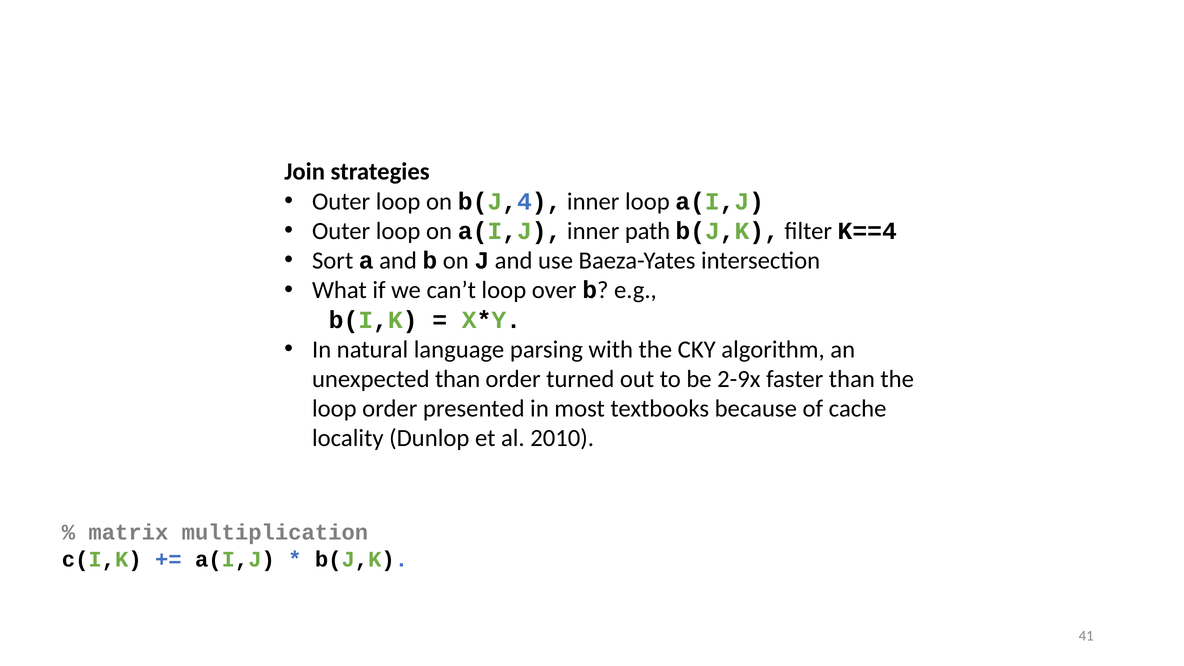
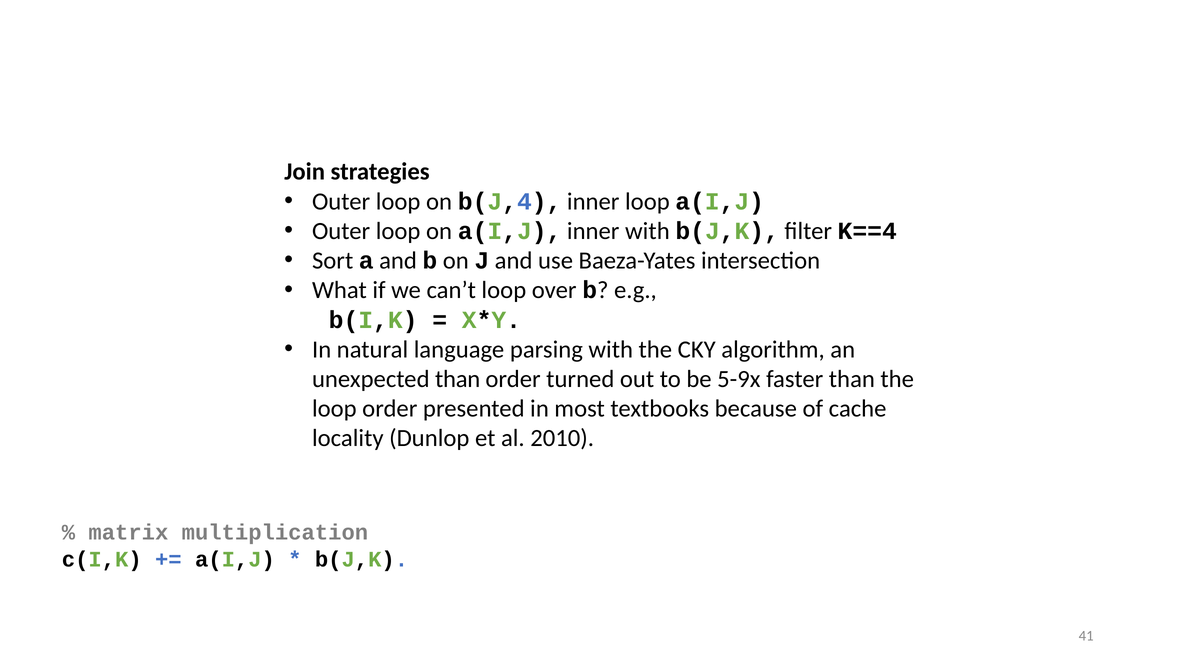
inner path: path -> with (647, 231)
2-9x: 2-9x -> 5-9x (739, 379)
